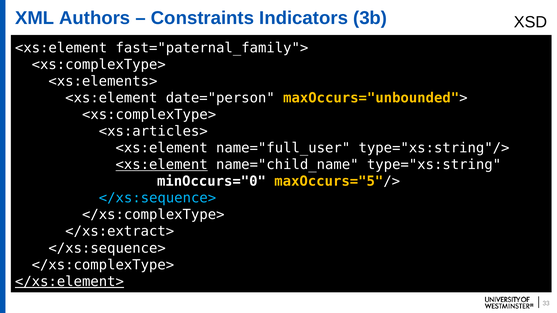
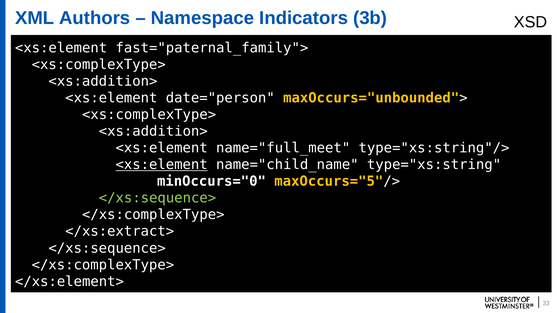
Constraints: Constraints -> Namespace (203, 18)
<xs:elements>: <xs:elements> -> <xs:addition> (103, 81)
<xs:articles>: <xs:articles> -> <xs:addition> (153, 131)
name="full_user: name="full_user -> name="full_meet (283, 148)
</xs:sequence> colour: light blue -> light green (157, 198)
</xs:element> underline: present -> none (69, 282)
